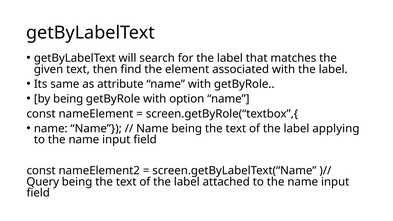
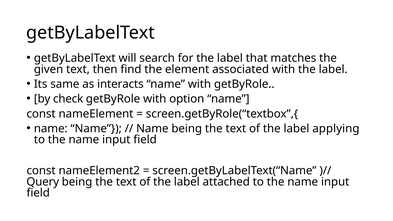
attribute: attribute -> interacts (120, 84)
by being: being -> check (68, 99)
